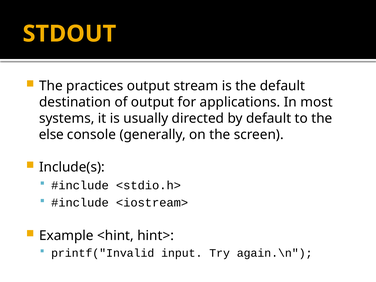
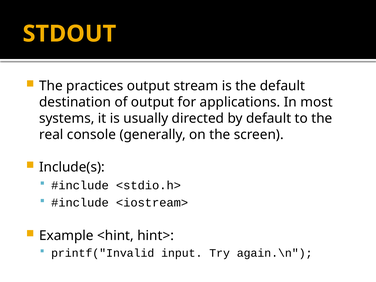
else: else -> real (51, 135)
